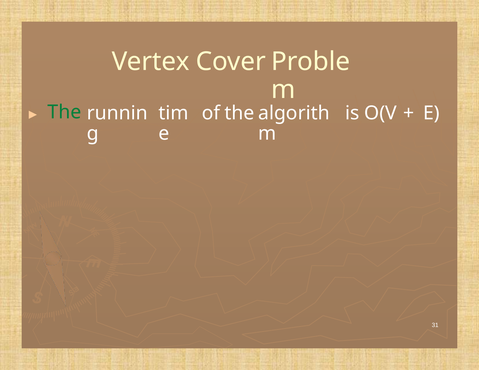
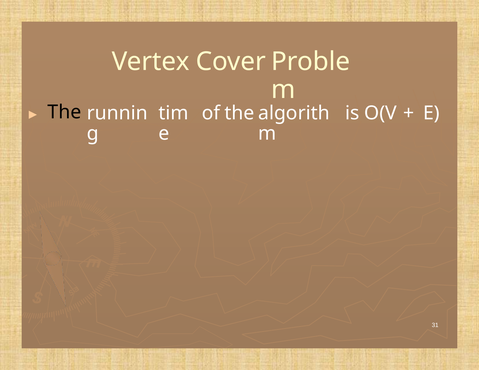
The colour: green -> black (64, 112)
